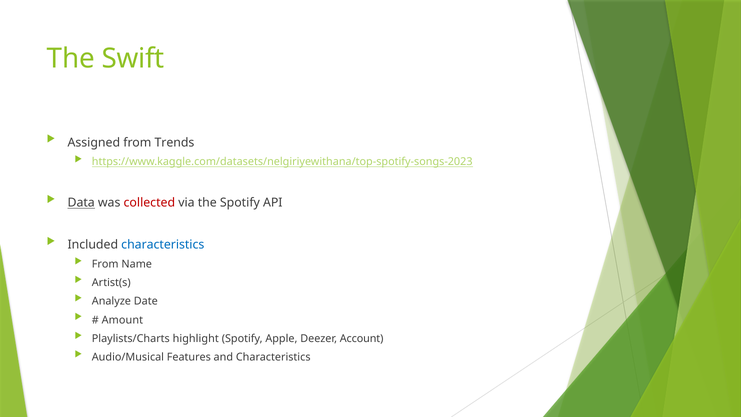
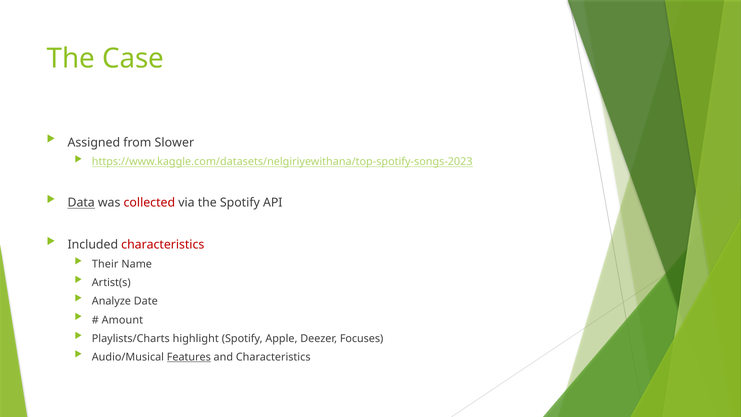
Swift: Swift -> Case (133, 58)
Trends: Trends -> Slower (174, 142)
characteristics colour: blue -> red (163, 245)
From: From -> Their (105, 264)
Account: Account -> Focuses (362, 338)
Features underline: none -> present (189, 357)
